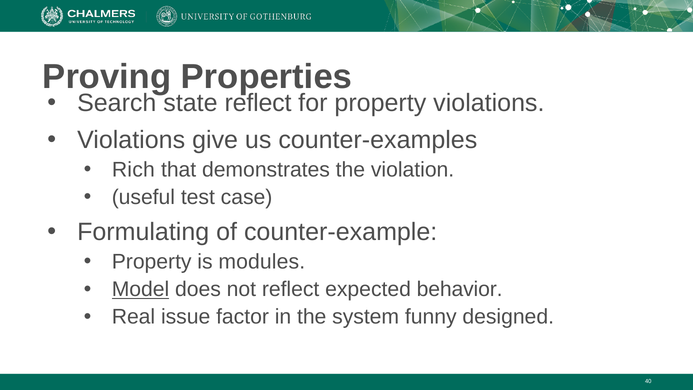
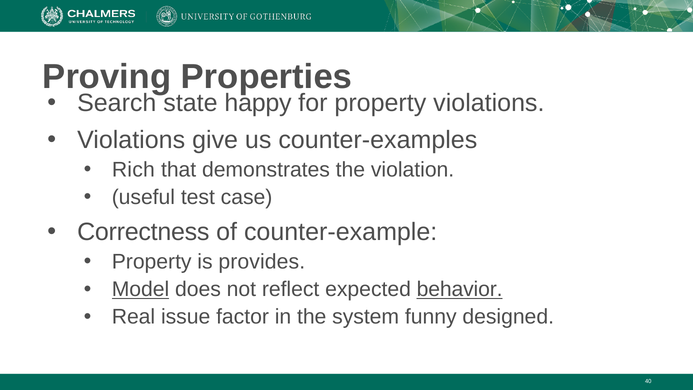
state reflect: reflect -> happy (258, 103)
Formulating: Formulating -> Correctness (143, 232)
modules: modules -> provides (262, 262)
behavior underline: none -> present (460, 289)
